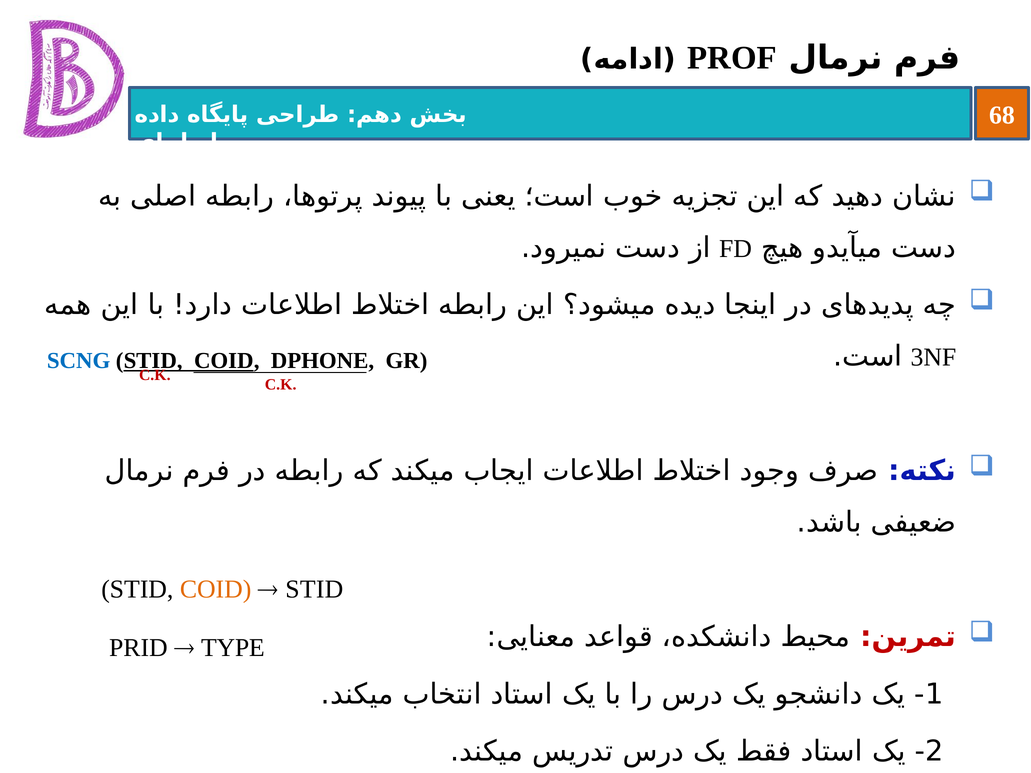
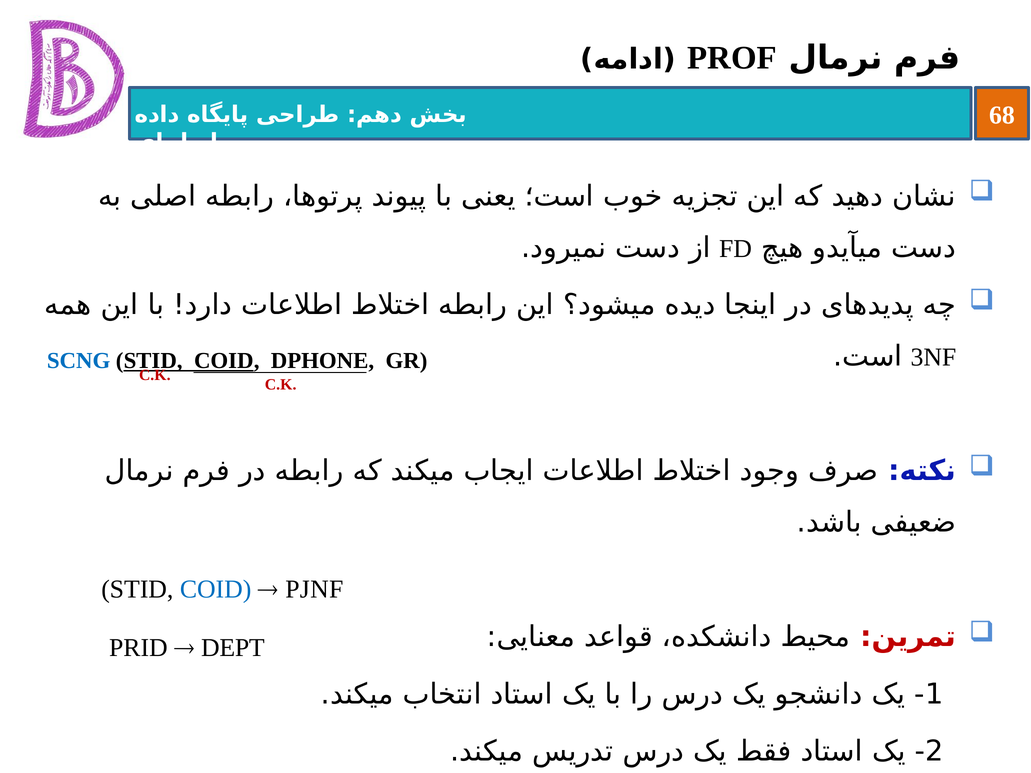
COID colour: orange -> blue (216, 589)
STID: STID -> PJNF (314, 589)
TYPE: TYPE -> DEPT (233, 648)
